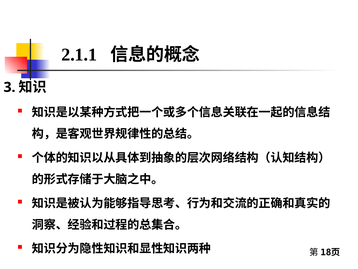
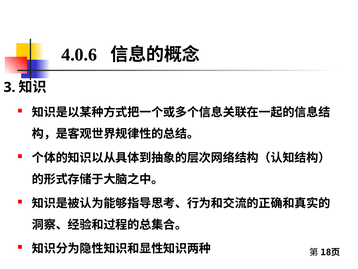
2.1.1: 2.1.1 -> 4.0.6 (79, 55)
